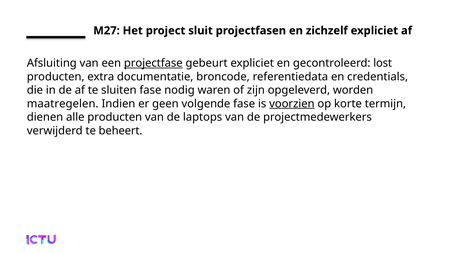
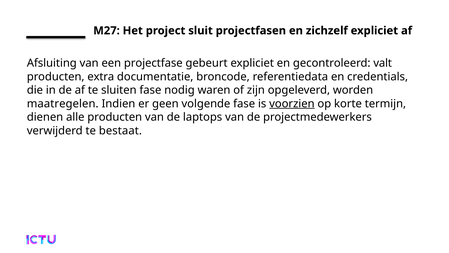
projectfase underline: present -> none (153, 63)
lost: lost -> valt (383, 63)
beheert: beheert -> bestaat (120, 130)
